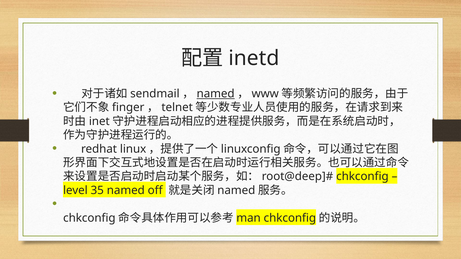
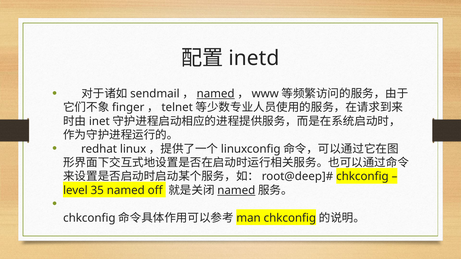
named underline: none -> present (236, 191)
